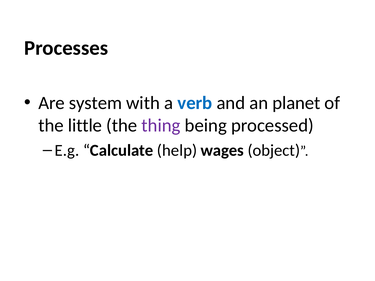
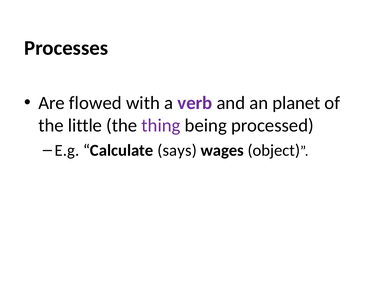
system: system -> flowed (95, 103)
verb colour: blue -> purple (195, 103)
help: help -> says (177, 150)
